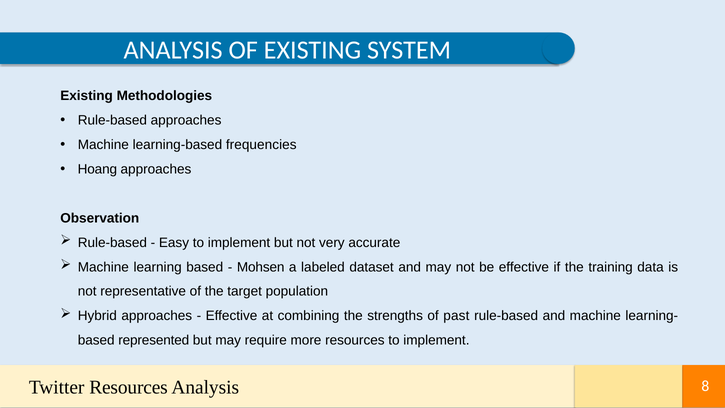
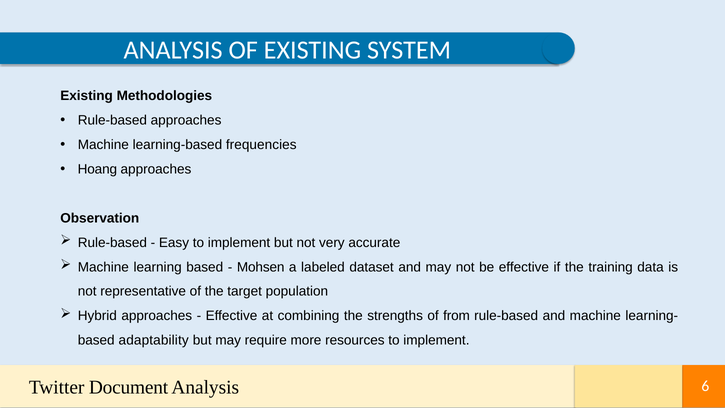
past: past -> from (457, 316)
represented: represented -> adaptability (154, 340)
Twitter Resources: Resources -> Document (129, 387)
8: 8 -> 6 (705, 386)
